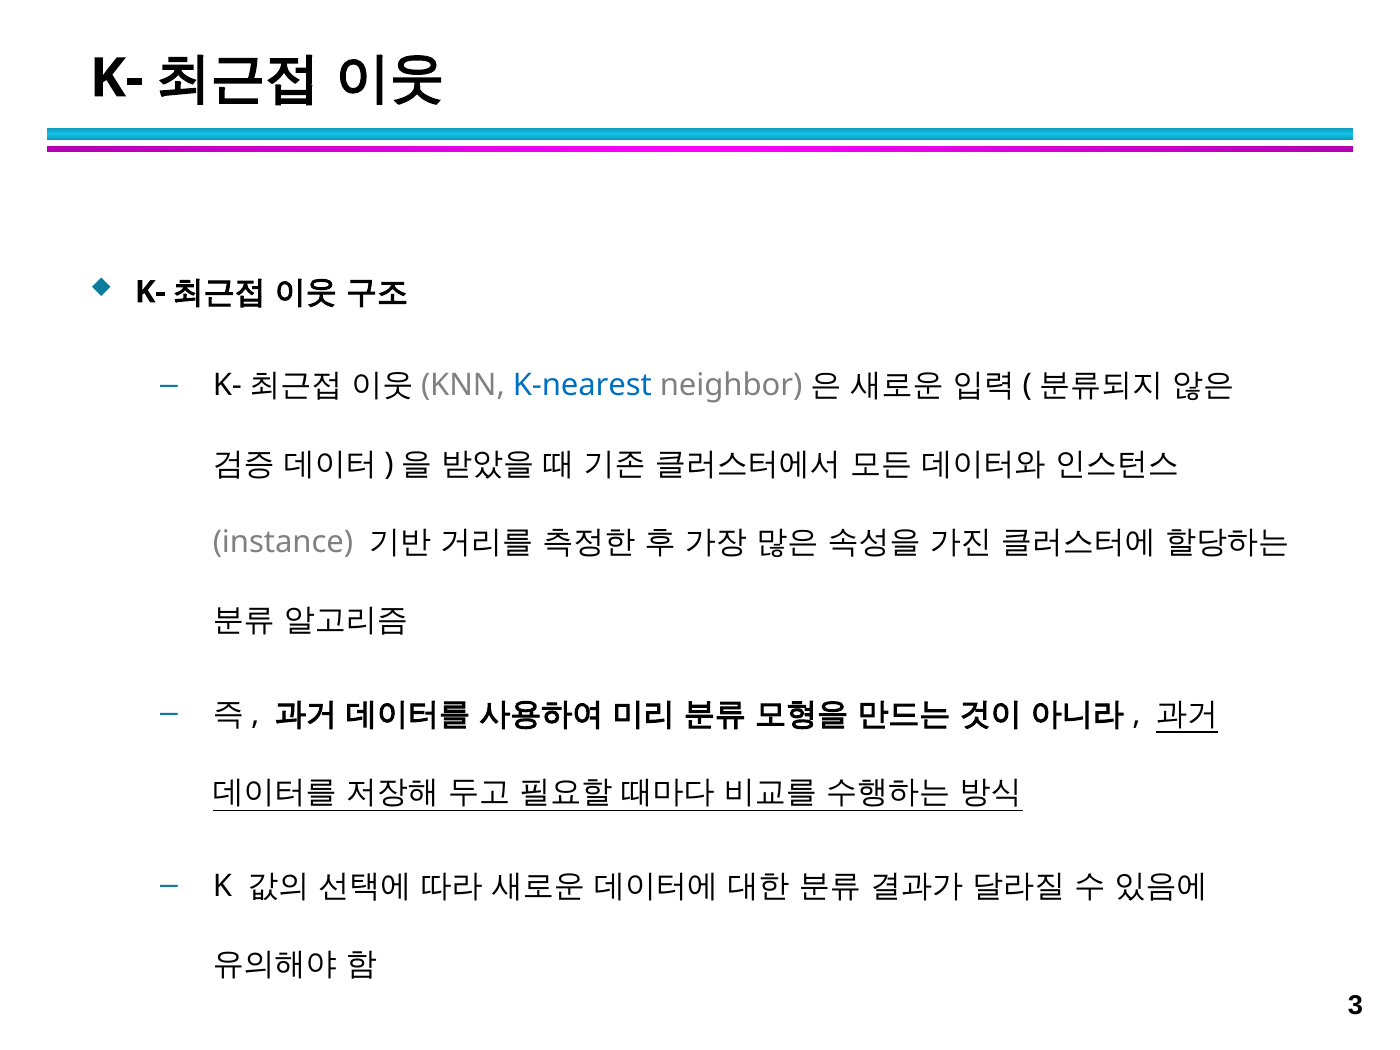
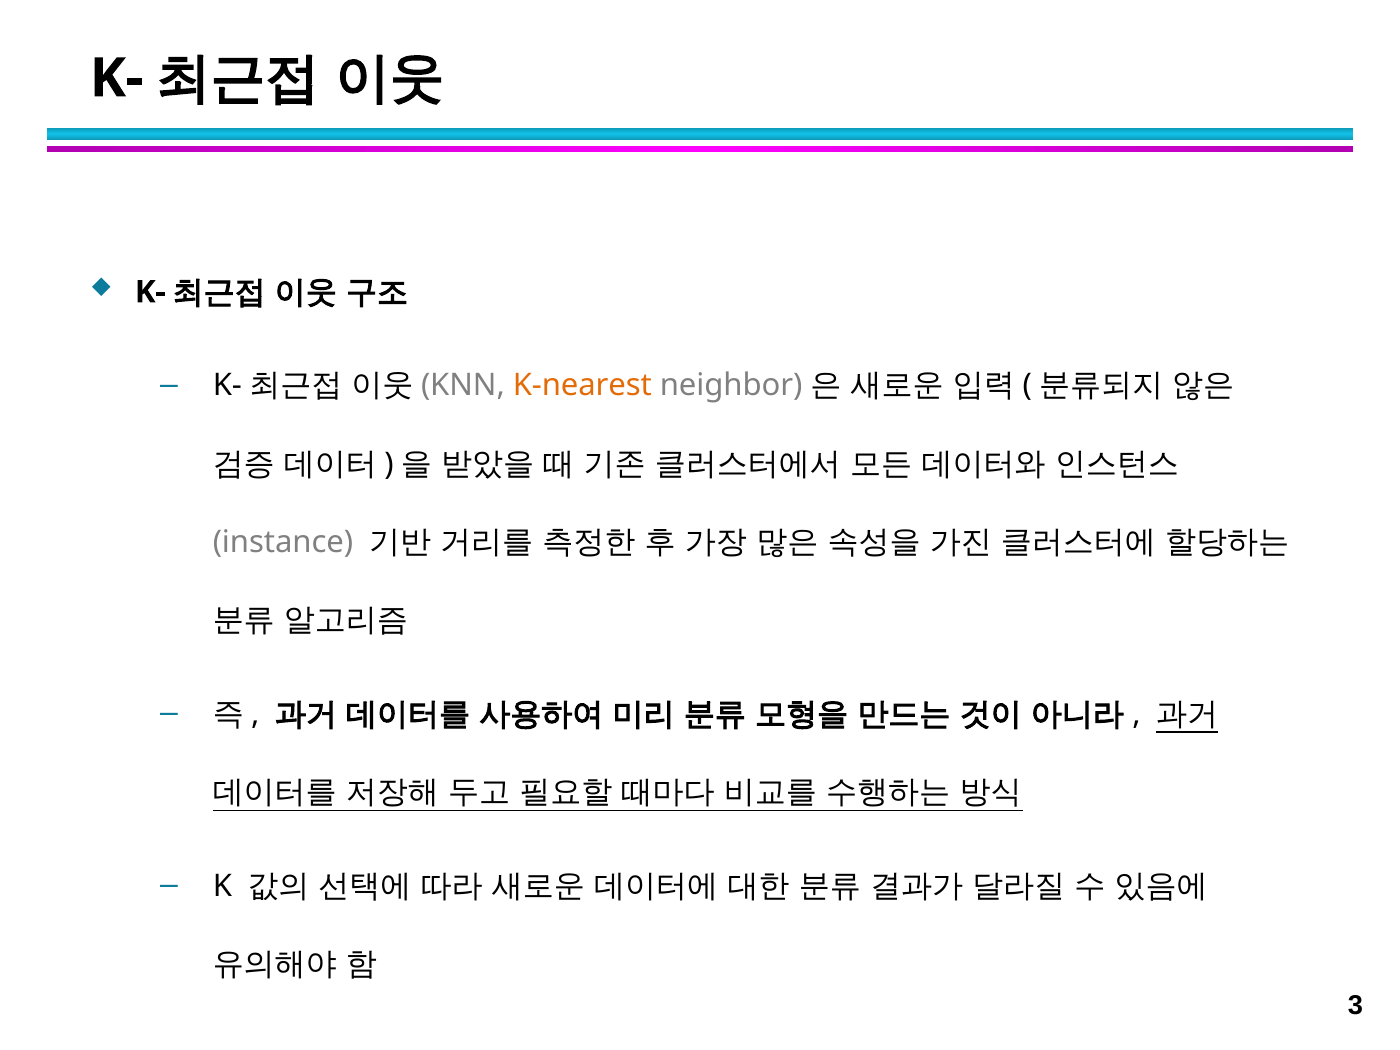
K-nearest colour: blue -> orange (582, 386)
